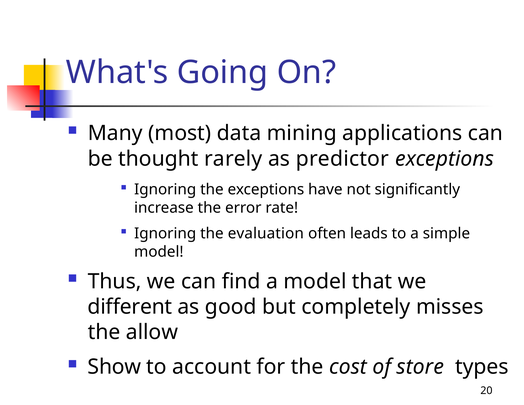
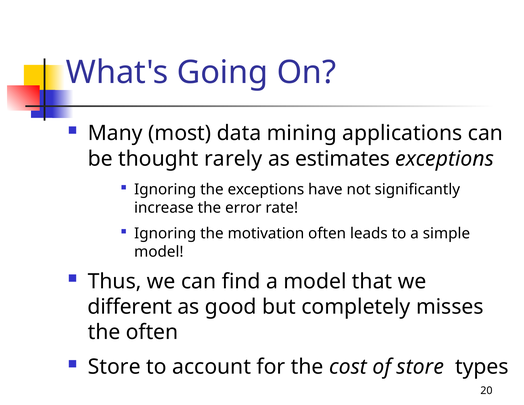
predictor: predictor -> estimates (343, 159)
evaluation: evaluation -> motivation (266, 233)
the allow: allow -> often (152, 332)
Show: Show -> Store (114, 367)
